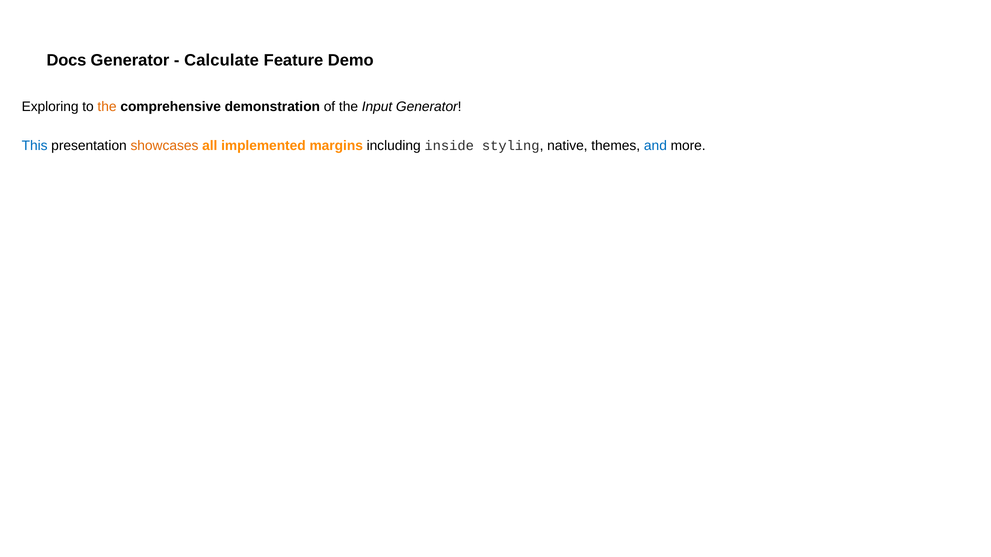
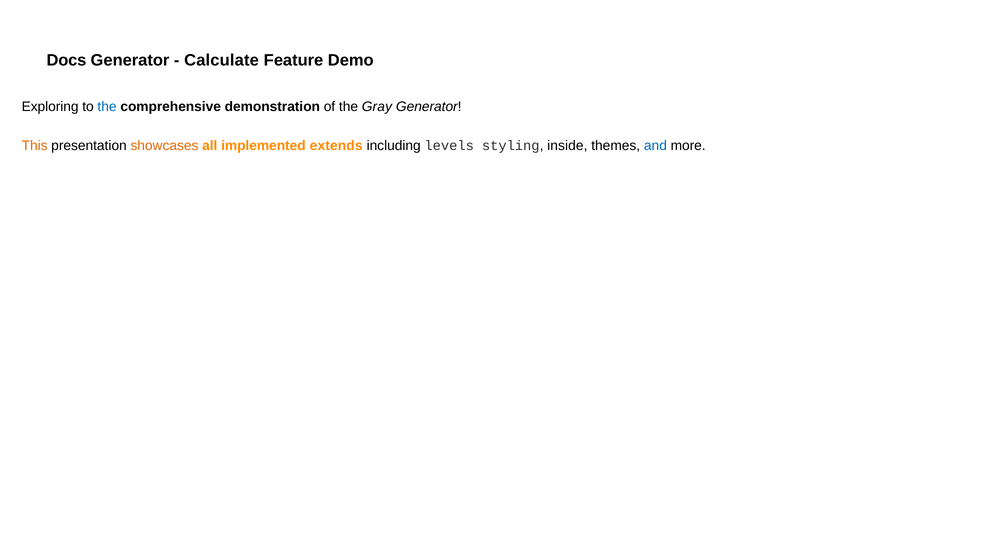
the colour: orange -> blue (107, 107)
Input: Input -> Gray (377, 107)
This colour: blue -> orange (35, 146)
margins: margins -> extends (336, 146)
inside: inside -> levels (449, 146)
native: native -> inside (567, 146)
